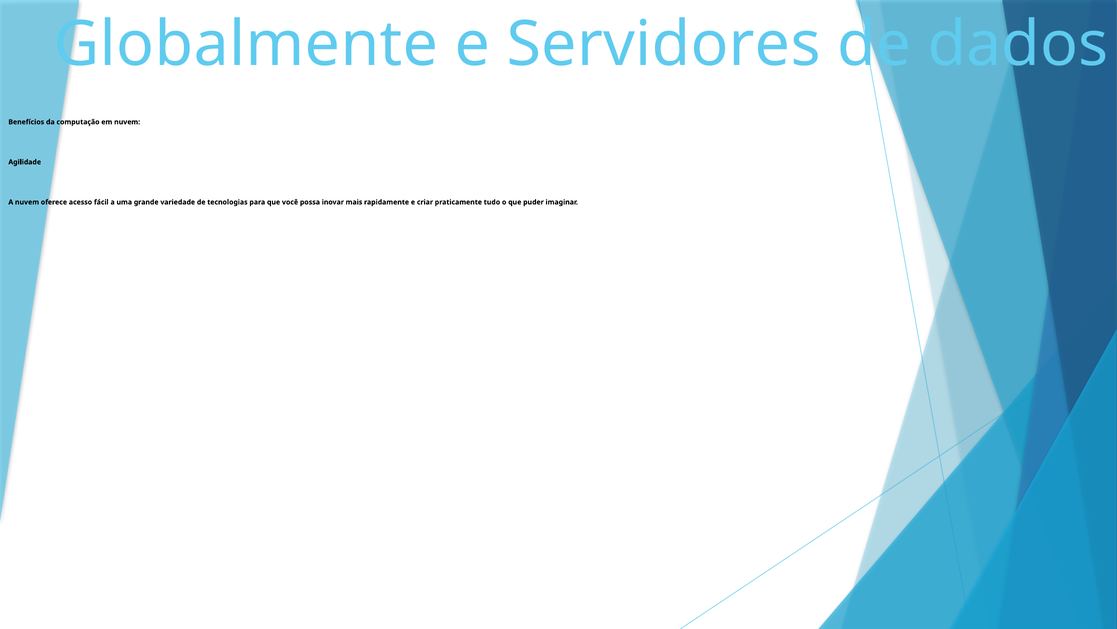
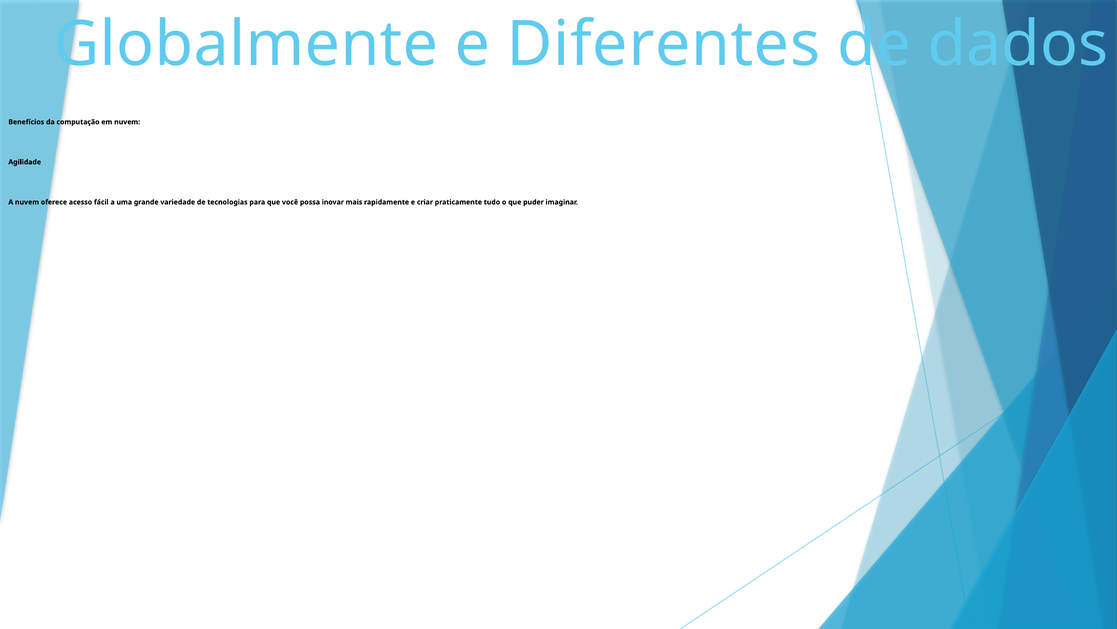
Servidores: Servidores -> Diferentes (663, 45)
